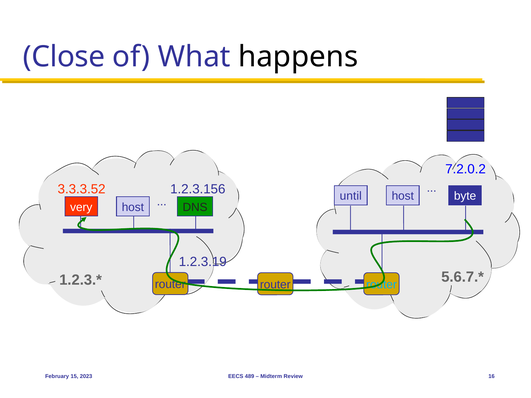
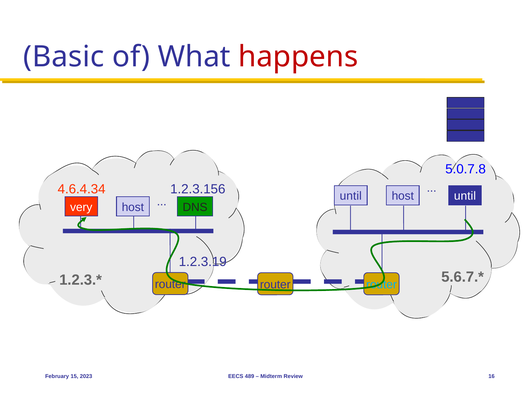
Close: Close -> Basic (64, 57)
happens colour: black -> red (298, 57)
7.2.0.2: 7.2.0.2 -> 5.0.7.8 (466, 169)
3.3.3.52: 3.3.3.52 -> 4.6.4.34 (82, 189)
host byte: byte -> until (465, 196)
